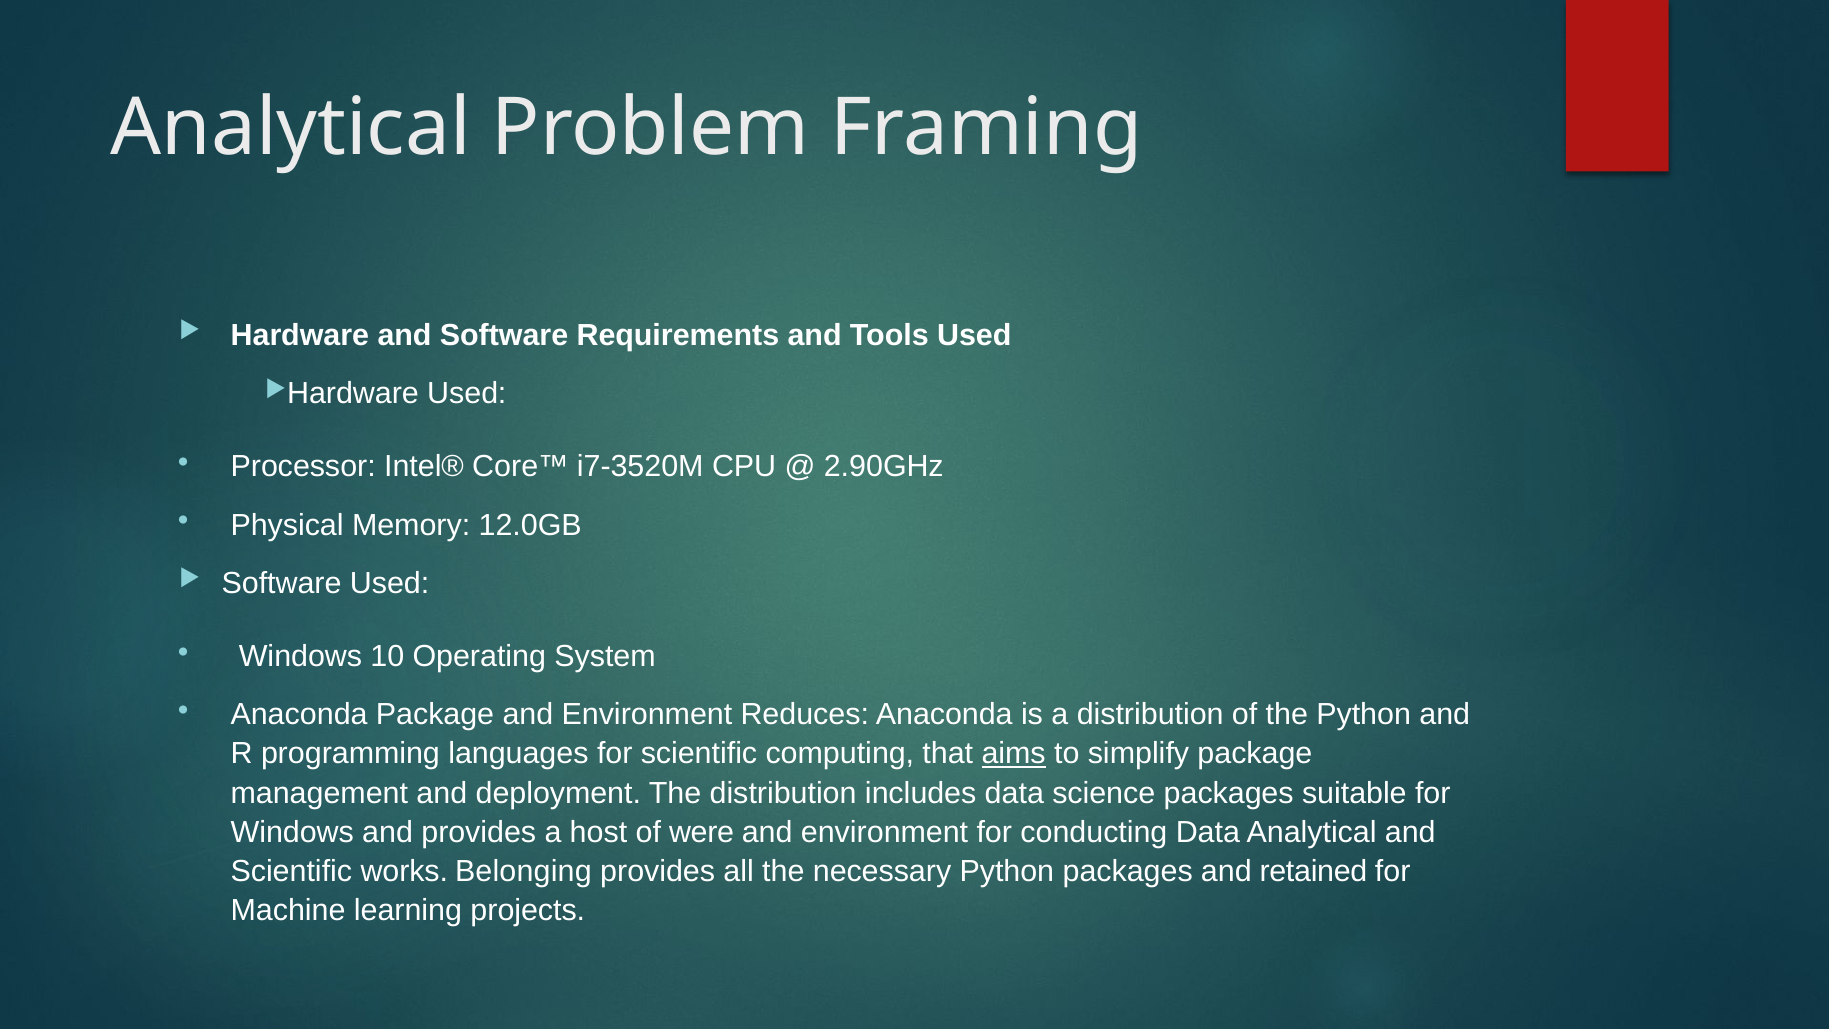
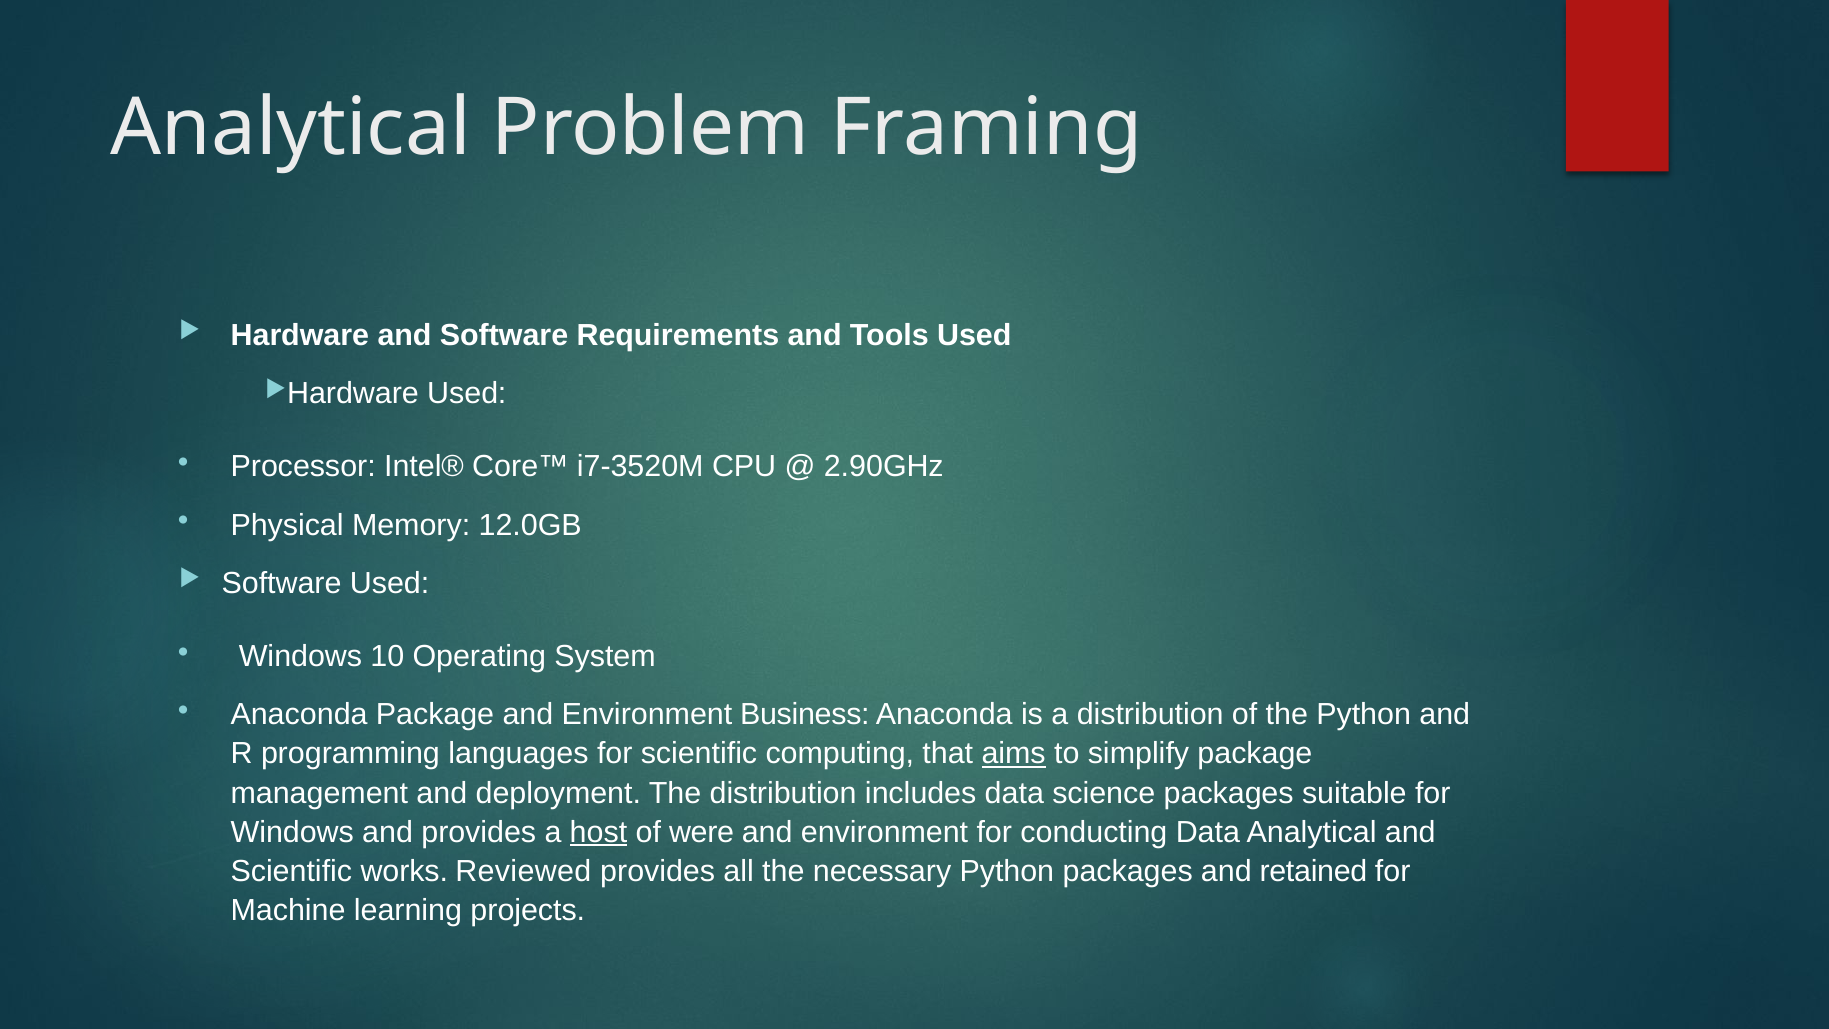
Reduces: Reduces -> Business (805, 715)
host underline: none -> present (598, 832)
Belonging: Belonging -> Reviewed (523, 871)
